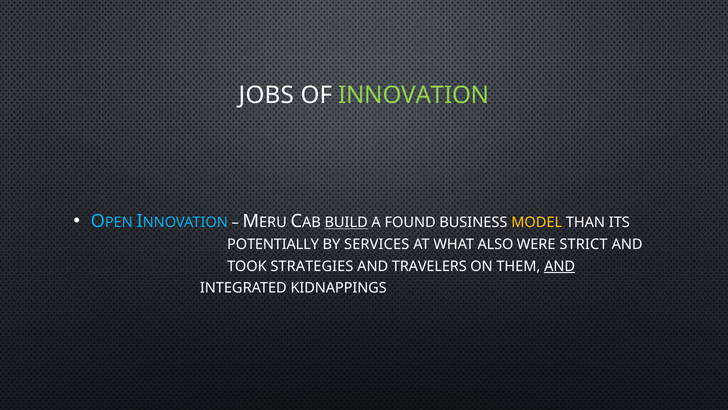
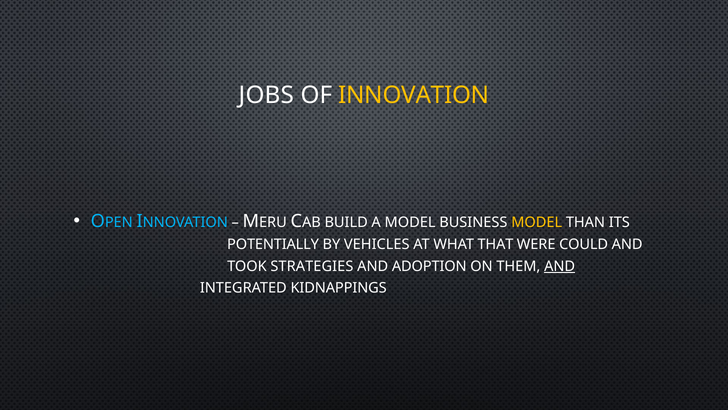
INNOVATION colour: light green -> yellow (414, 95)
BUILD underline: present -> none (346, 222)
A FOUND: FOUND -> MODEL (410, 222)
SERVICES: SERVICES -> VEHICLES (377, 244)
ALSO: ALSO -> THAT (495, 244)
STRICT: STRICT -> COULD (584, 244)
TRAVELERS: TRAVELERS -> ADOPTION (429, 266)
